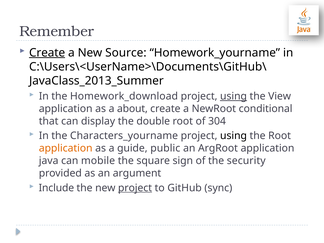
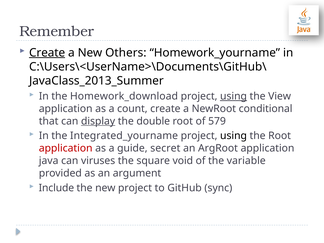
Source: Source -> Others (126, 53)
about: about -> count (132, 109)
display underline: none -> present (98, 121)
304: 304 -> 579 (217, 121)
Characters_yourname: Characters_yourname -> Integrated_yourname (124, 136)
application colour: orange -> red (66, 148)
public: public -> secret (165, 148)
mobile: mobile -> viruses (98, 161)
sign: sign -> void (183, 161)
security: security -> variable (246, 161)
project underline: present -> none (135, 188)
